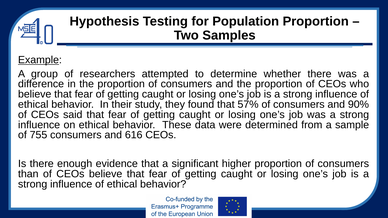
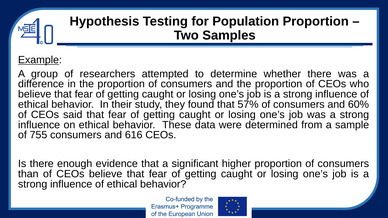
90%: 90% -> 60% (358, 105)
